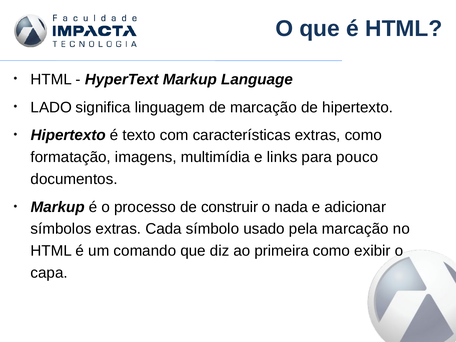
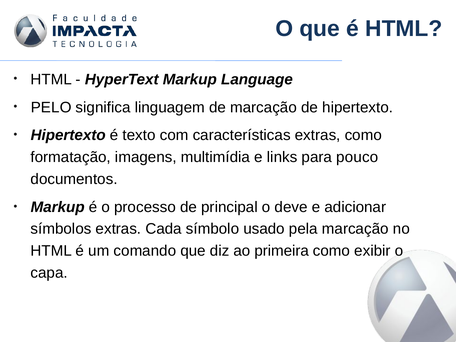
LADO: LADO -> PELO (51, 107)
construir: construir -> principal (229, 207)
nada: nada -> deve (291, 207)
